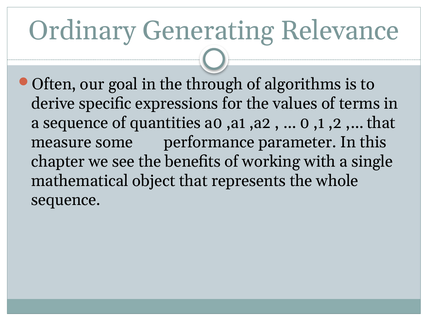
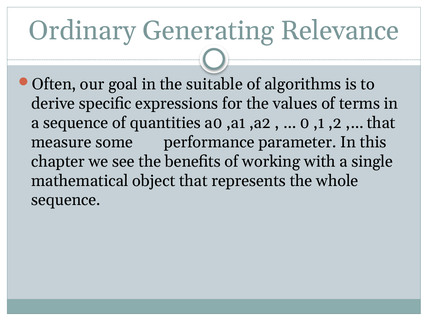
through: through -> suitable (214, 84)
